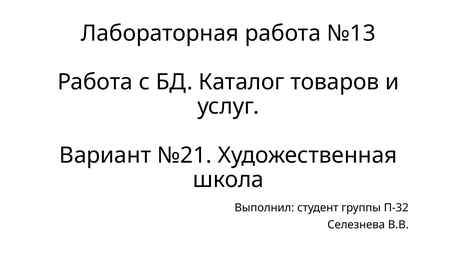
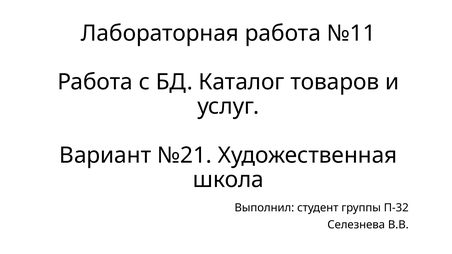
№13: №13 -> №11 (351, 33)
